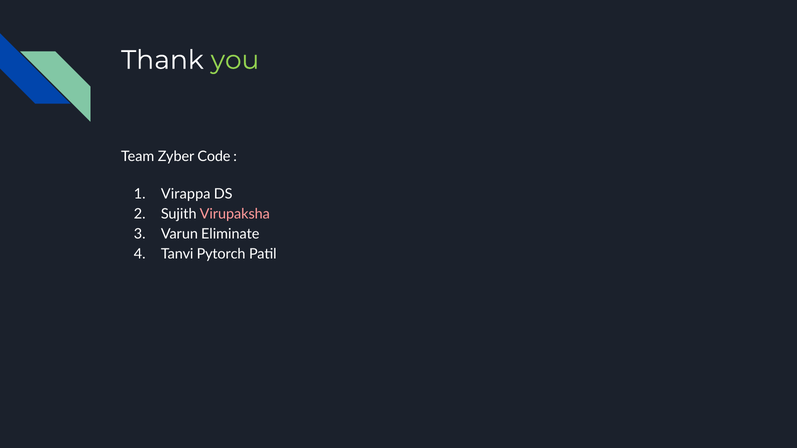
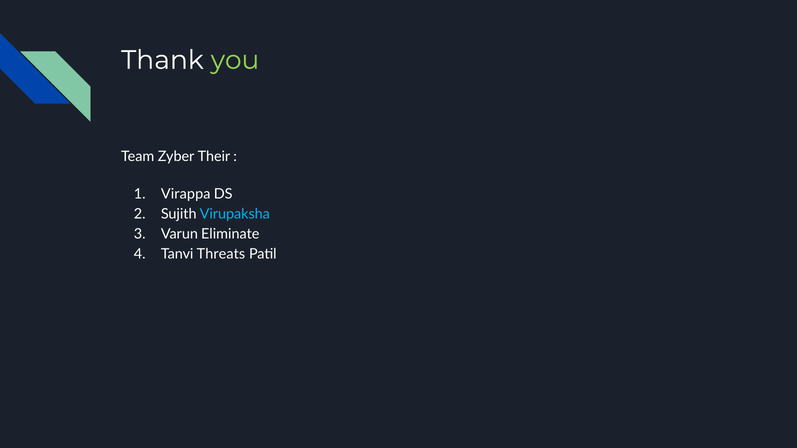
Code: Code -> Their (214, 157)
Virupaksha colour: pink -> light blue (235, 214)
Pytorch: Pytorch -> Threats (221, 254)
